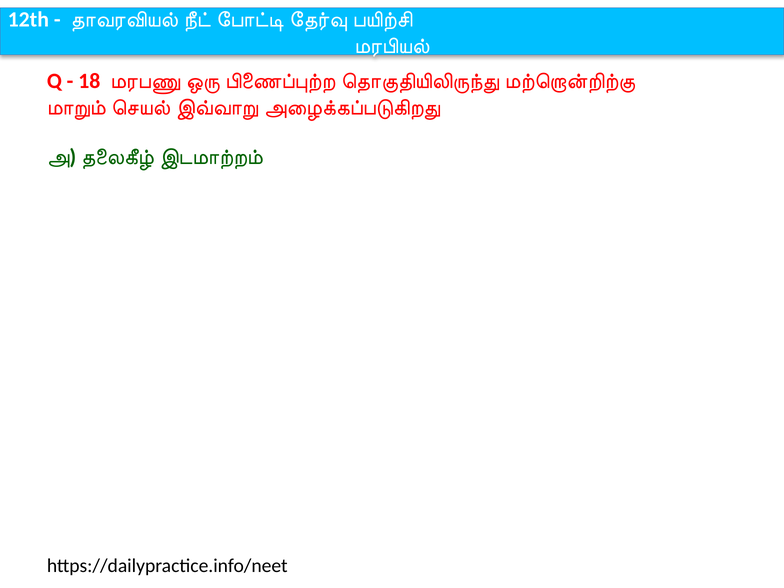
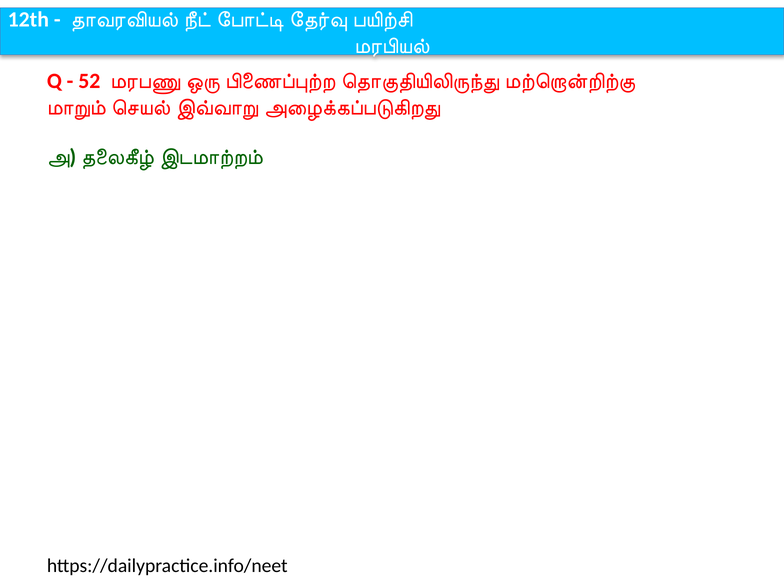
18: 18 -> 52 (89, 81)
